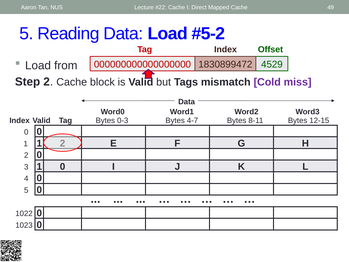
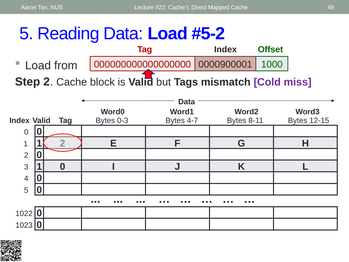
1830899472: 1830899472 -> 0000900001 (225, 64)
4529: 4529 -> 1000 (272, 64)
